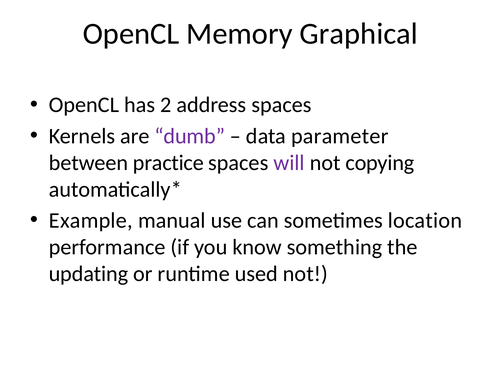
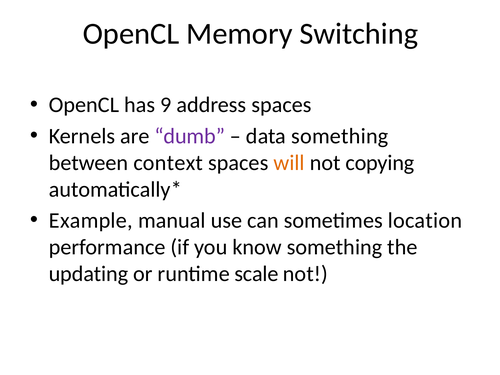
Graphical: Graphical -> Switching (359, 34)
2: 2 -> 9 (166, 105)
data parameter: parameter -> something (340, 136)
practice: practice -> context (168, 163)
will colour: purple -> orange (289, 163)
used: used -> scale (256, 274)
